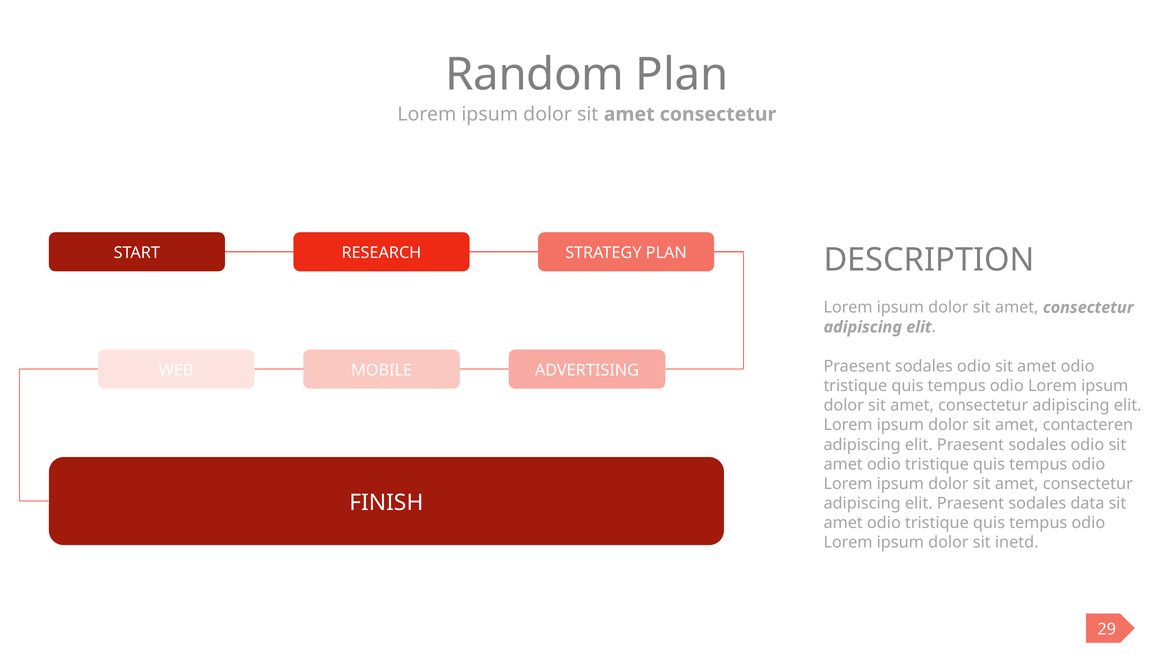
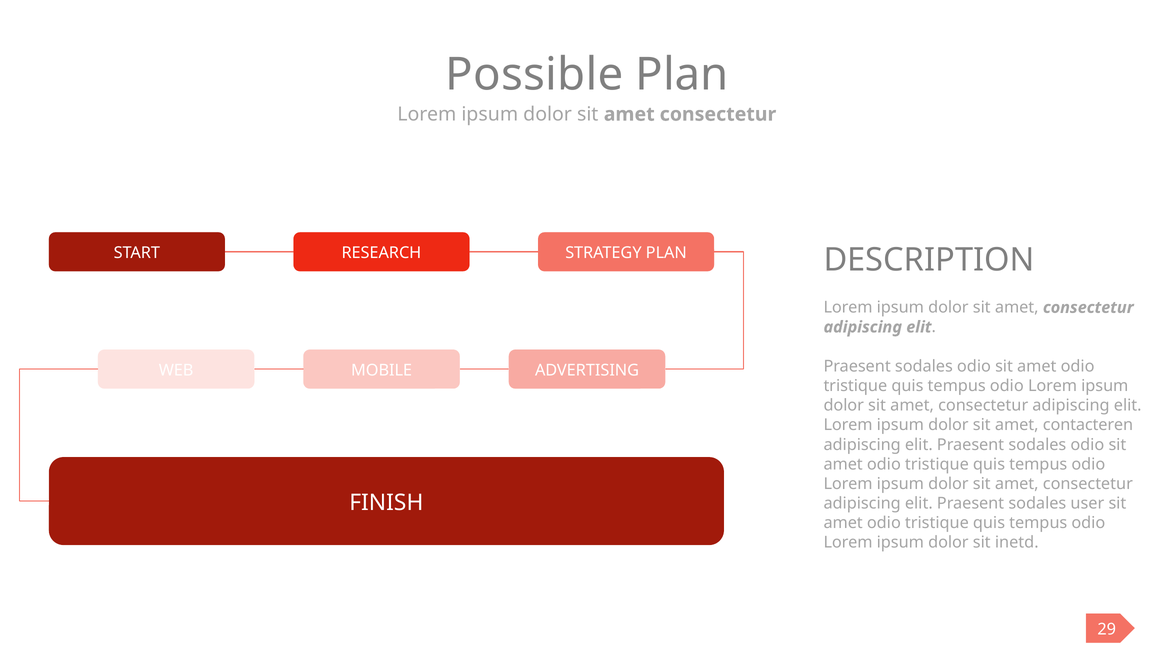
Random: Random -> Possible (534, 75)
data: data -> user (1087, 504)
